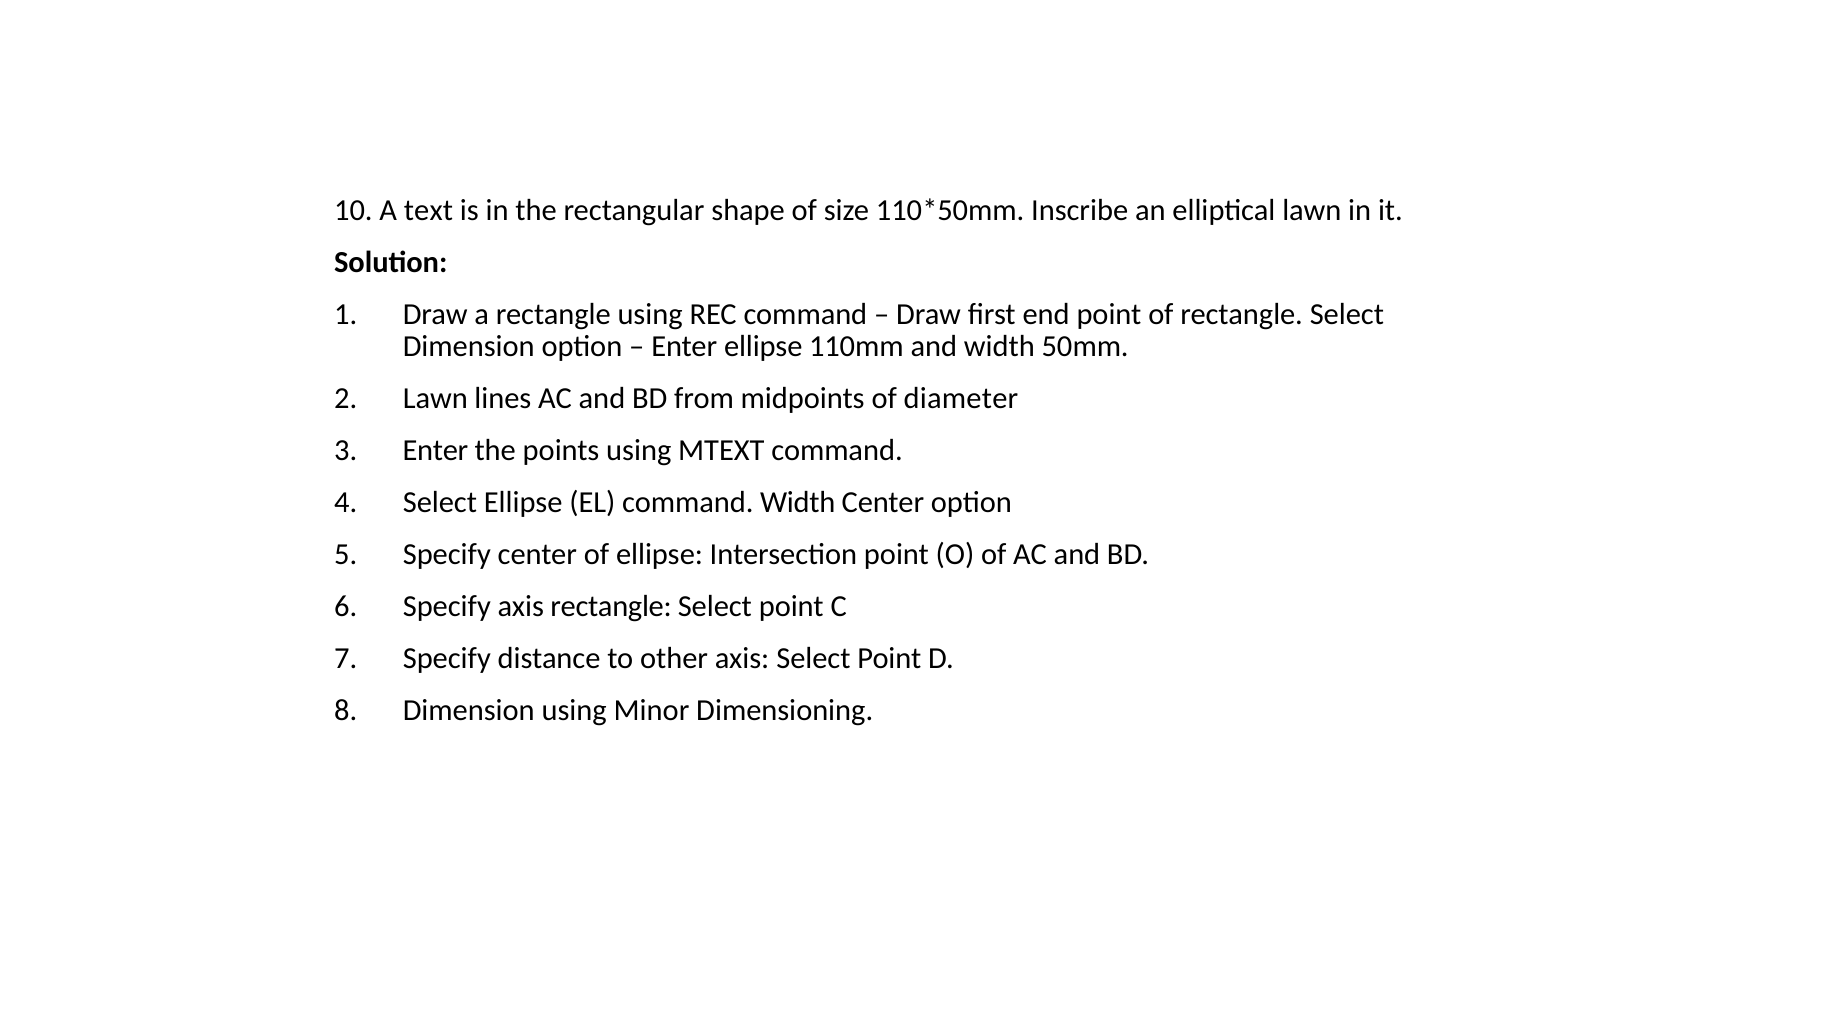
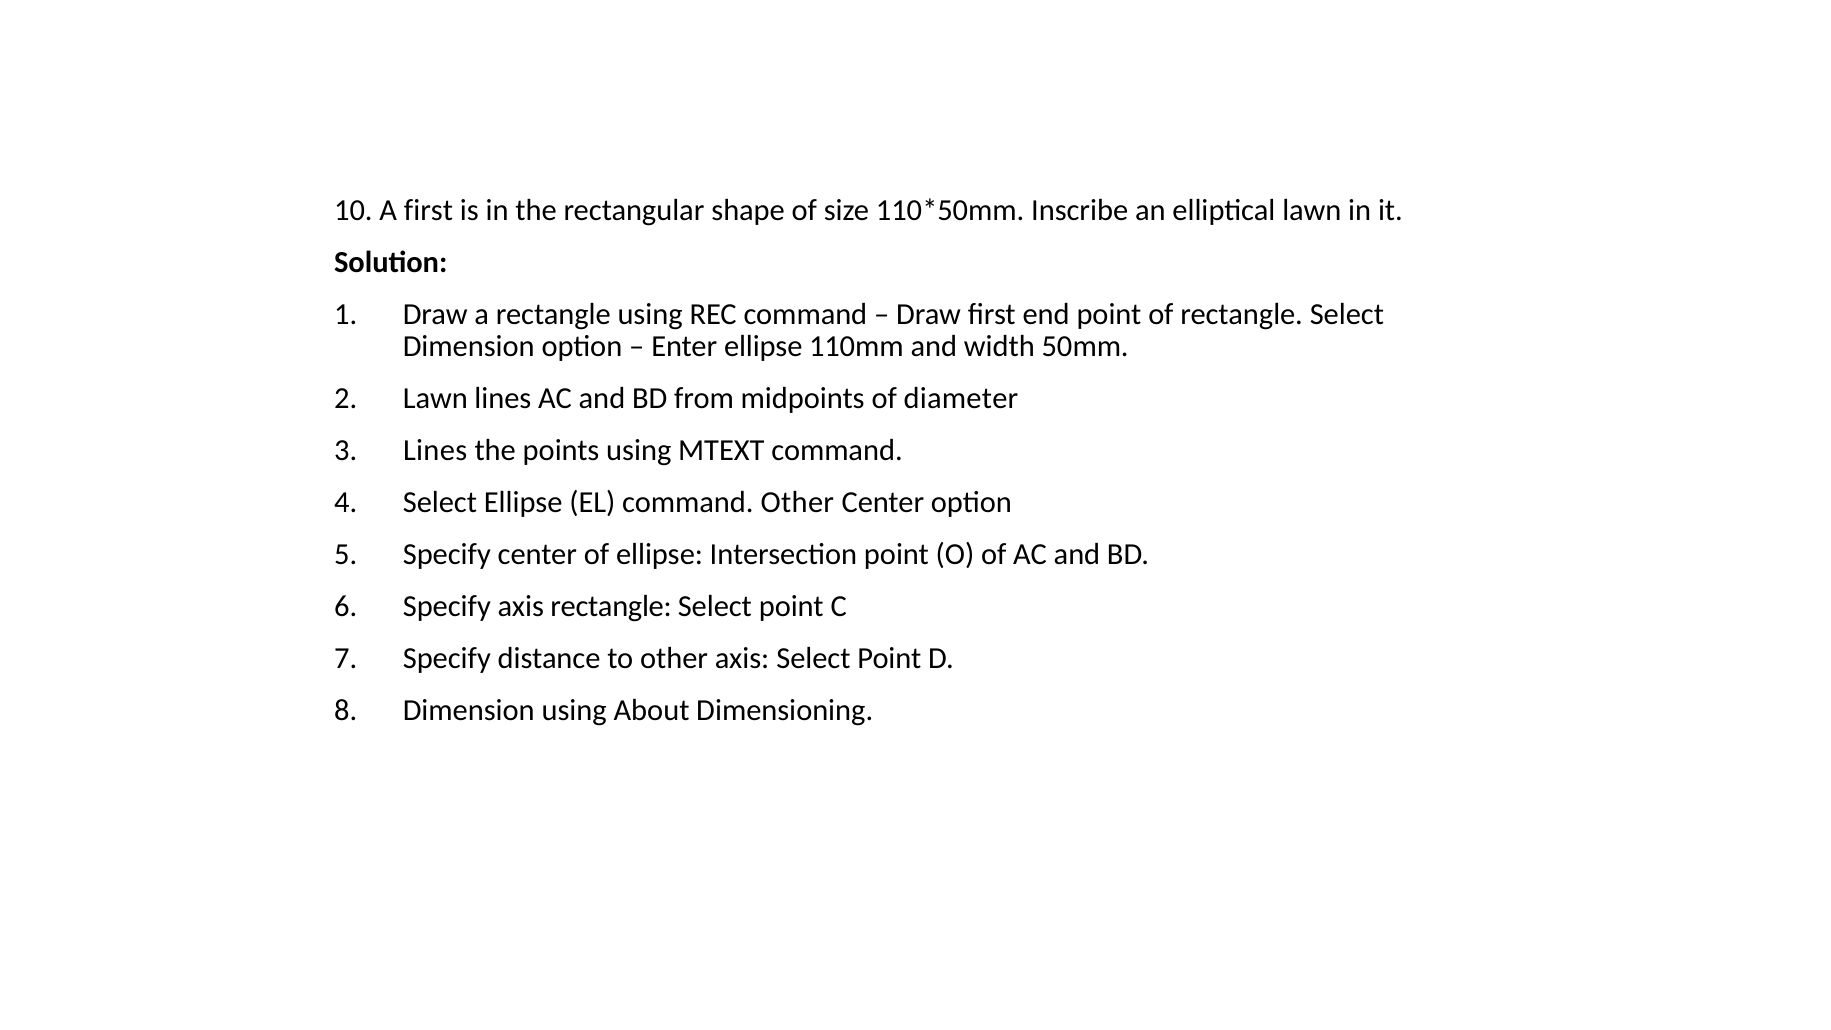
A text: text -> first (429, 210)
Enter: Enter -> Lines (435, 451)
command Width: Width -> Other (797, 503)
Minor: Minor -> About (651, 711)
